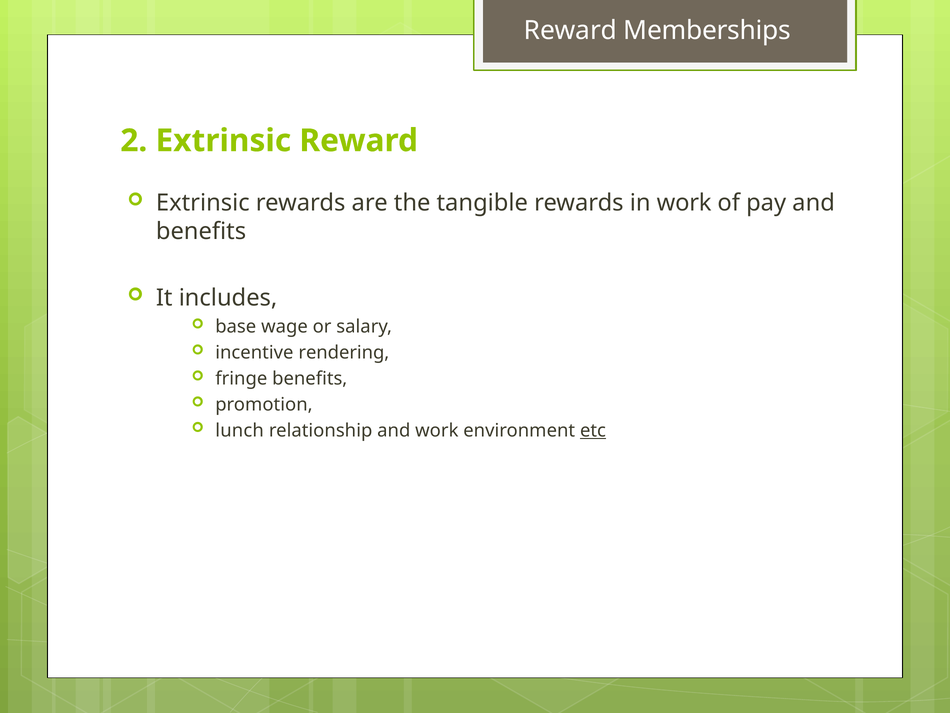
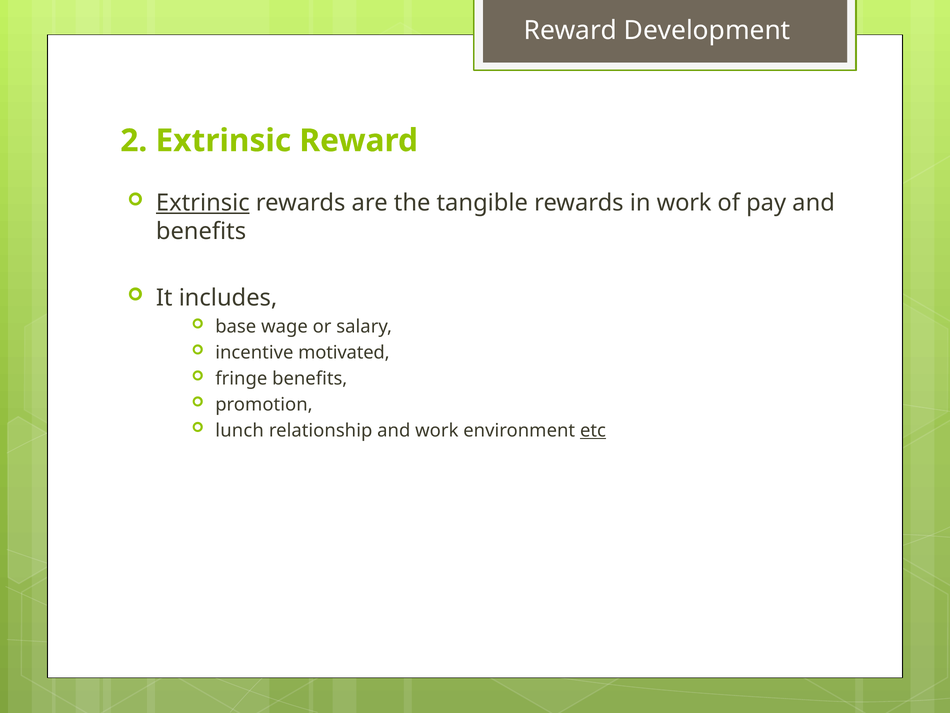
Memberships: Memberships -> Development (707, 30)
Extrinsic underline: none -> present (203, 203)
rendering: rendering -> motivated (344, 352)
